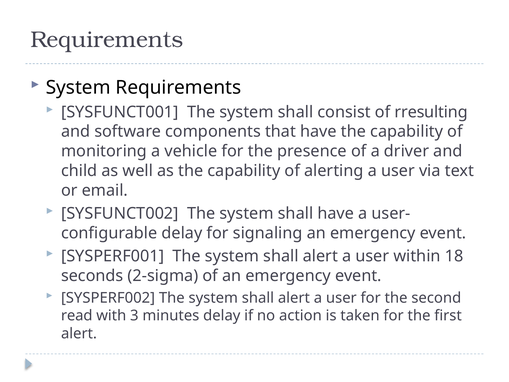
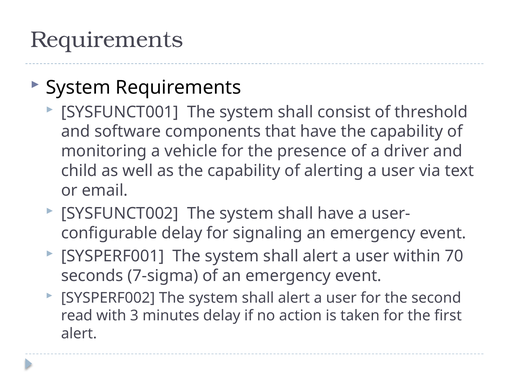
rresulting: rresulting -> threshold (431, 112)
18: 18 -> 70 (454, 256)
2-sigma: 2-sigma -> 7-sigma (163, 276)
